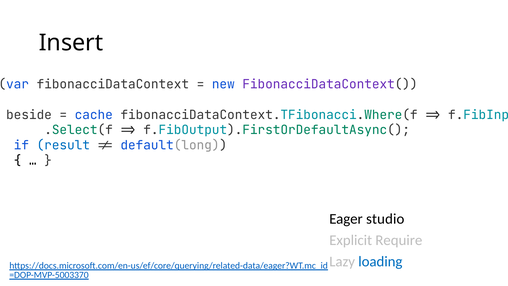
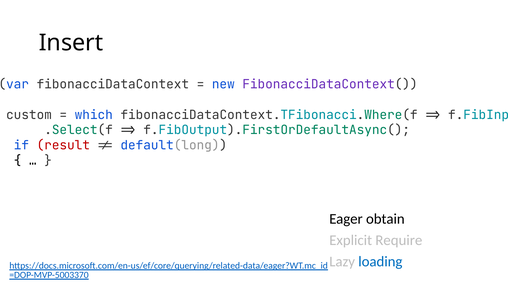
beside: beside -> custom (29, 115)
cache: cache -> which (94, 115)
result colour: blue -> red (63, 145)
studio: studio -> obtain (385, 219)
